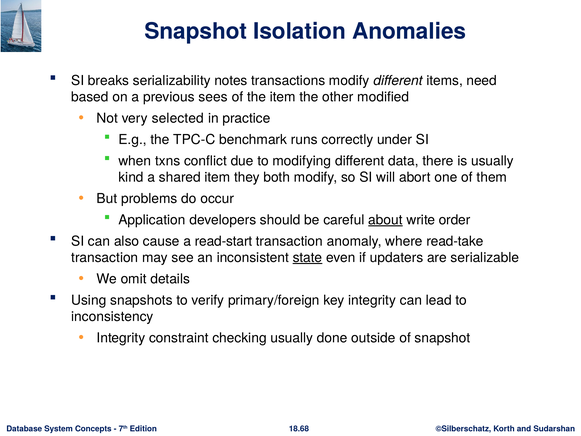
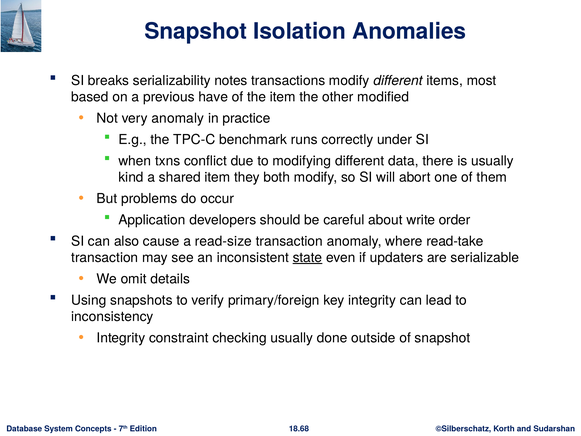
need: need -> most (482, 80)
sees: sees -> have (213, 97)
very selected: selected -> anomaly (178, 118)
about underline: present -> none (385, 220)
read-start: read-start -> read-size (223, 241)
